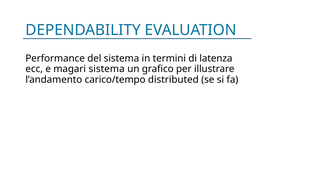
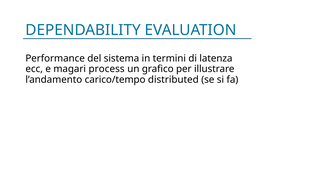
magari sistema: sistema -> process (107, 69)
